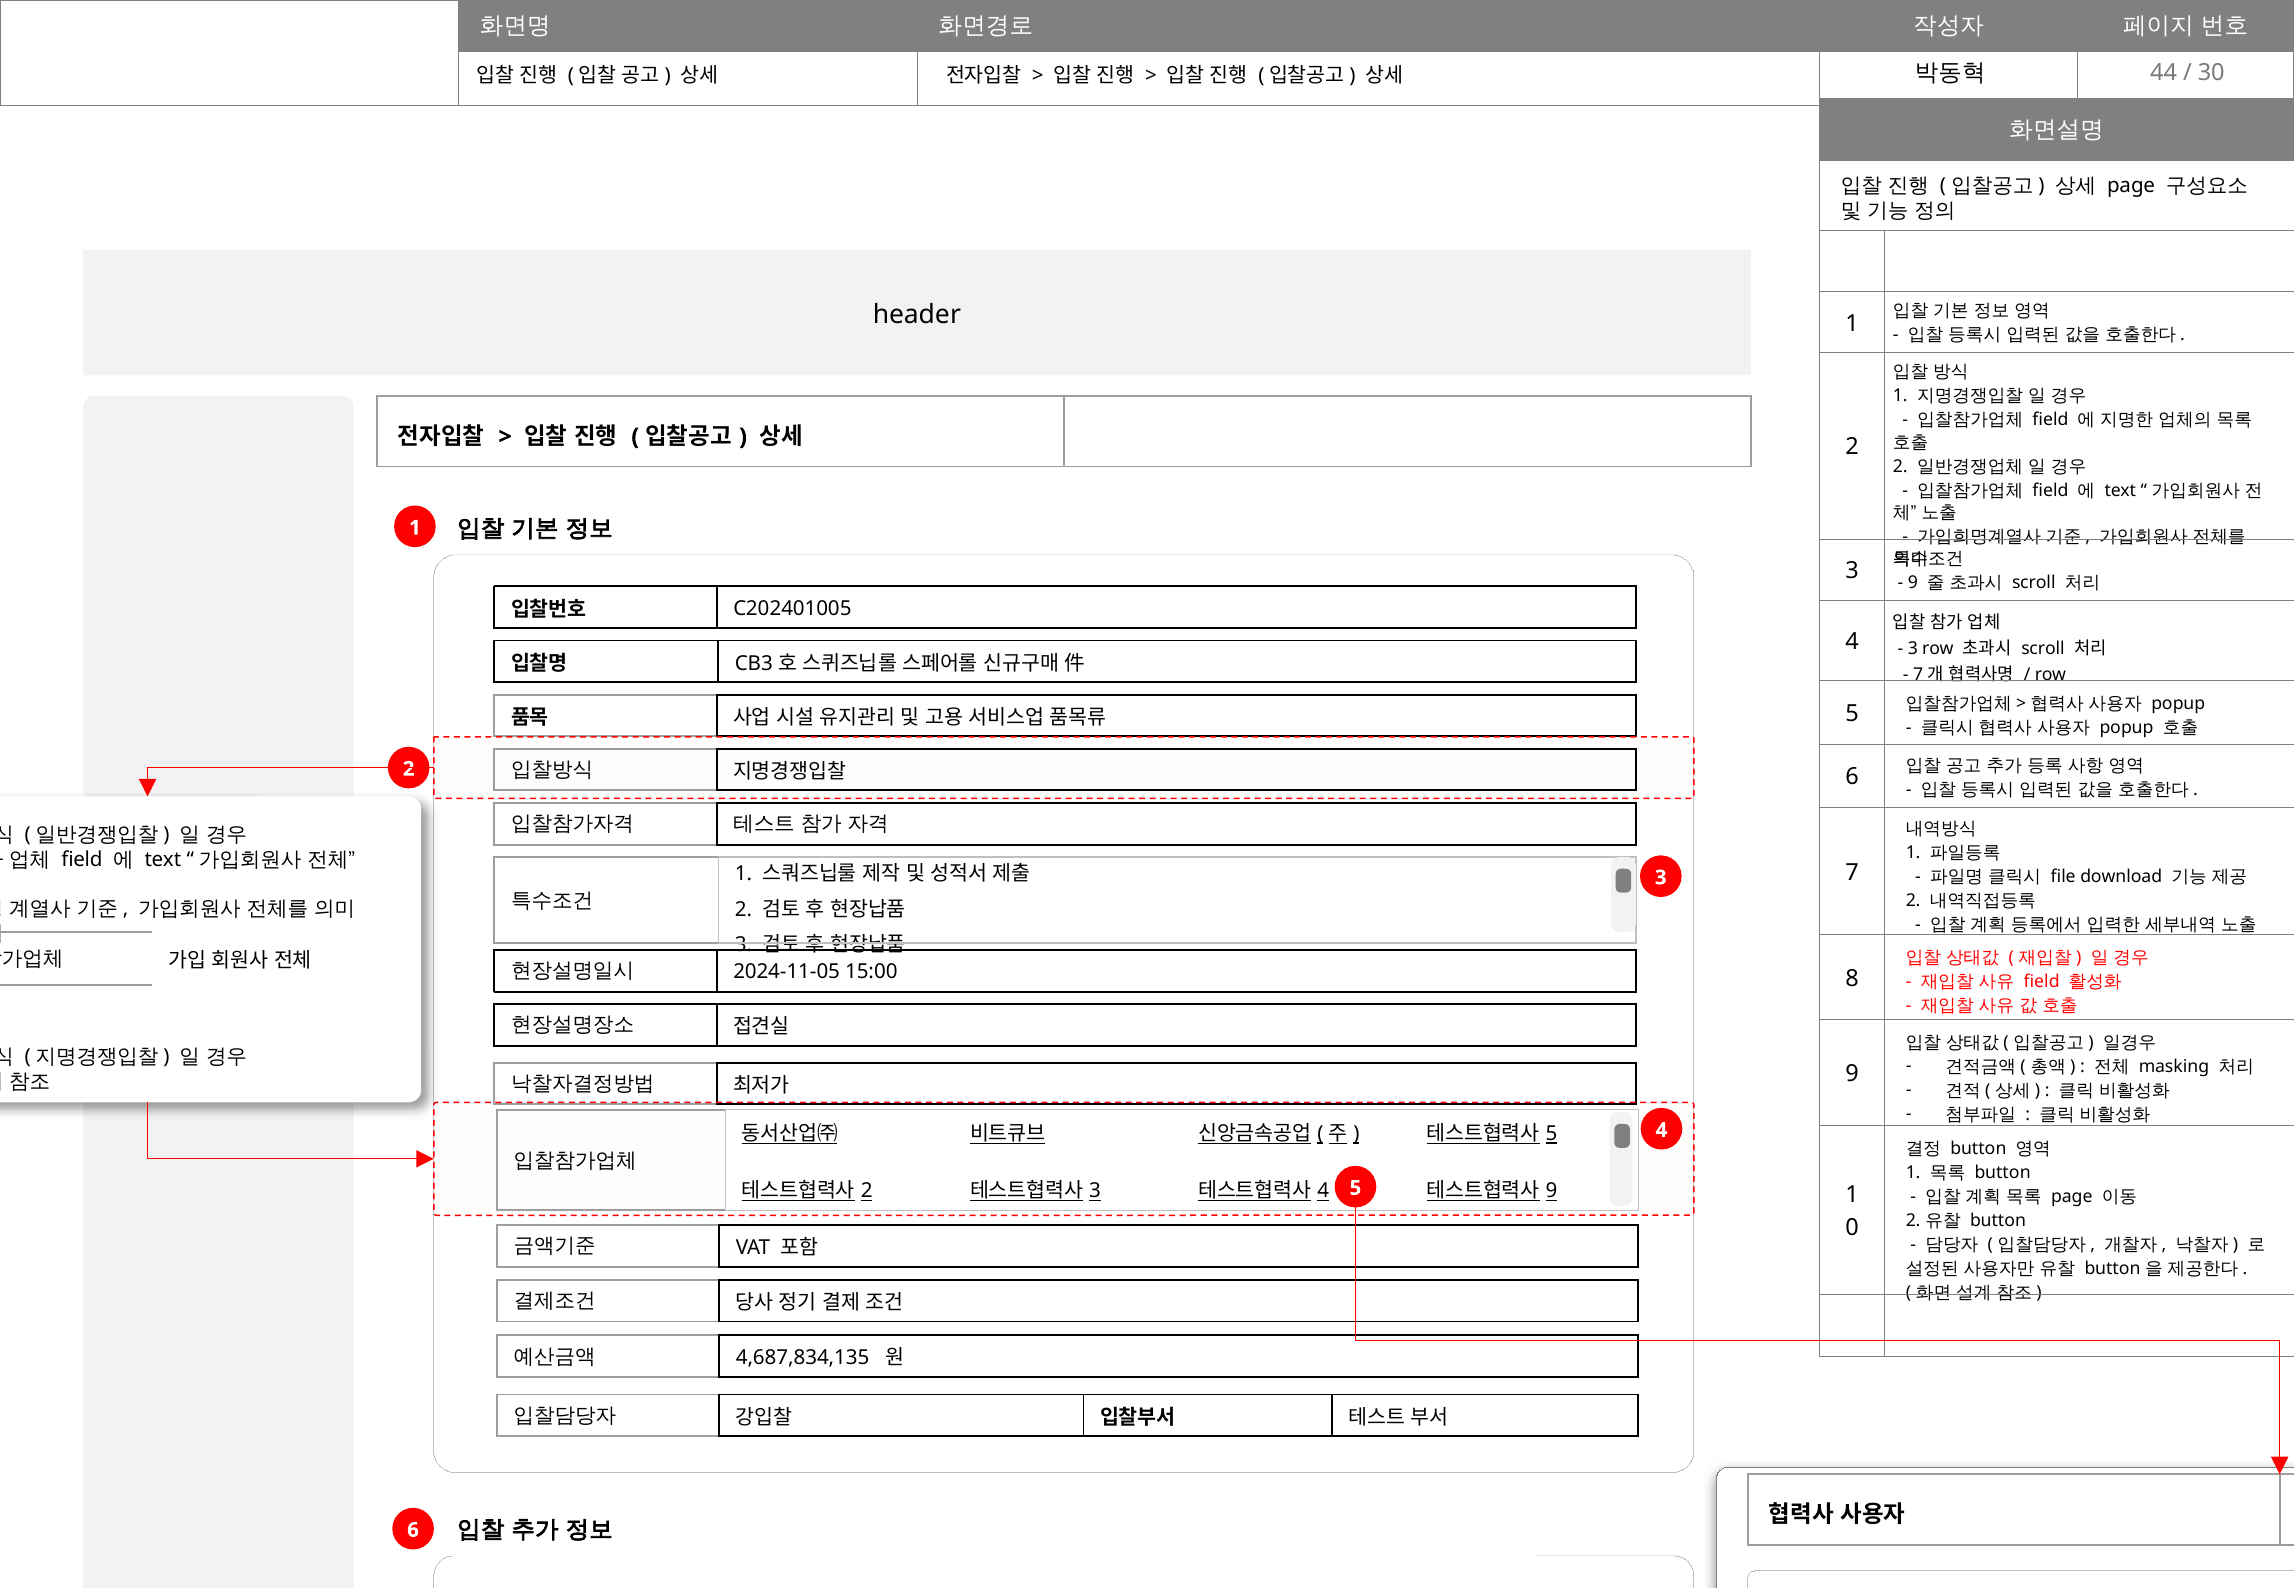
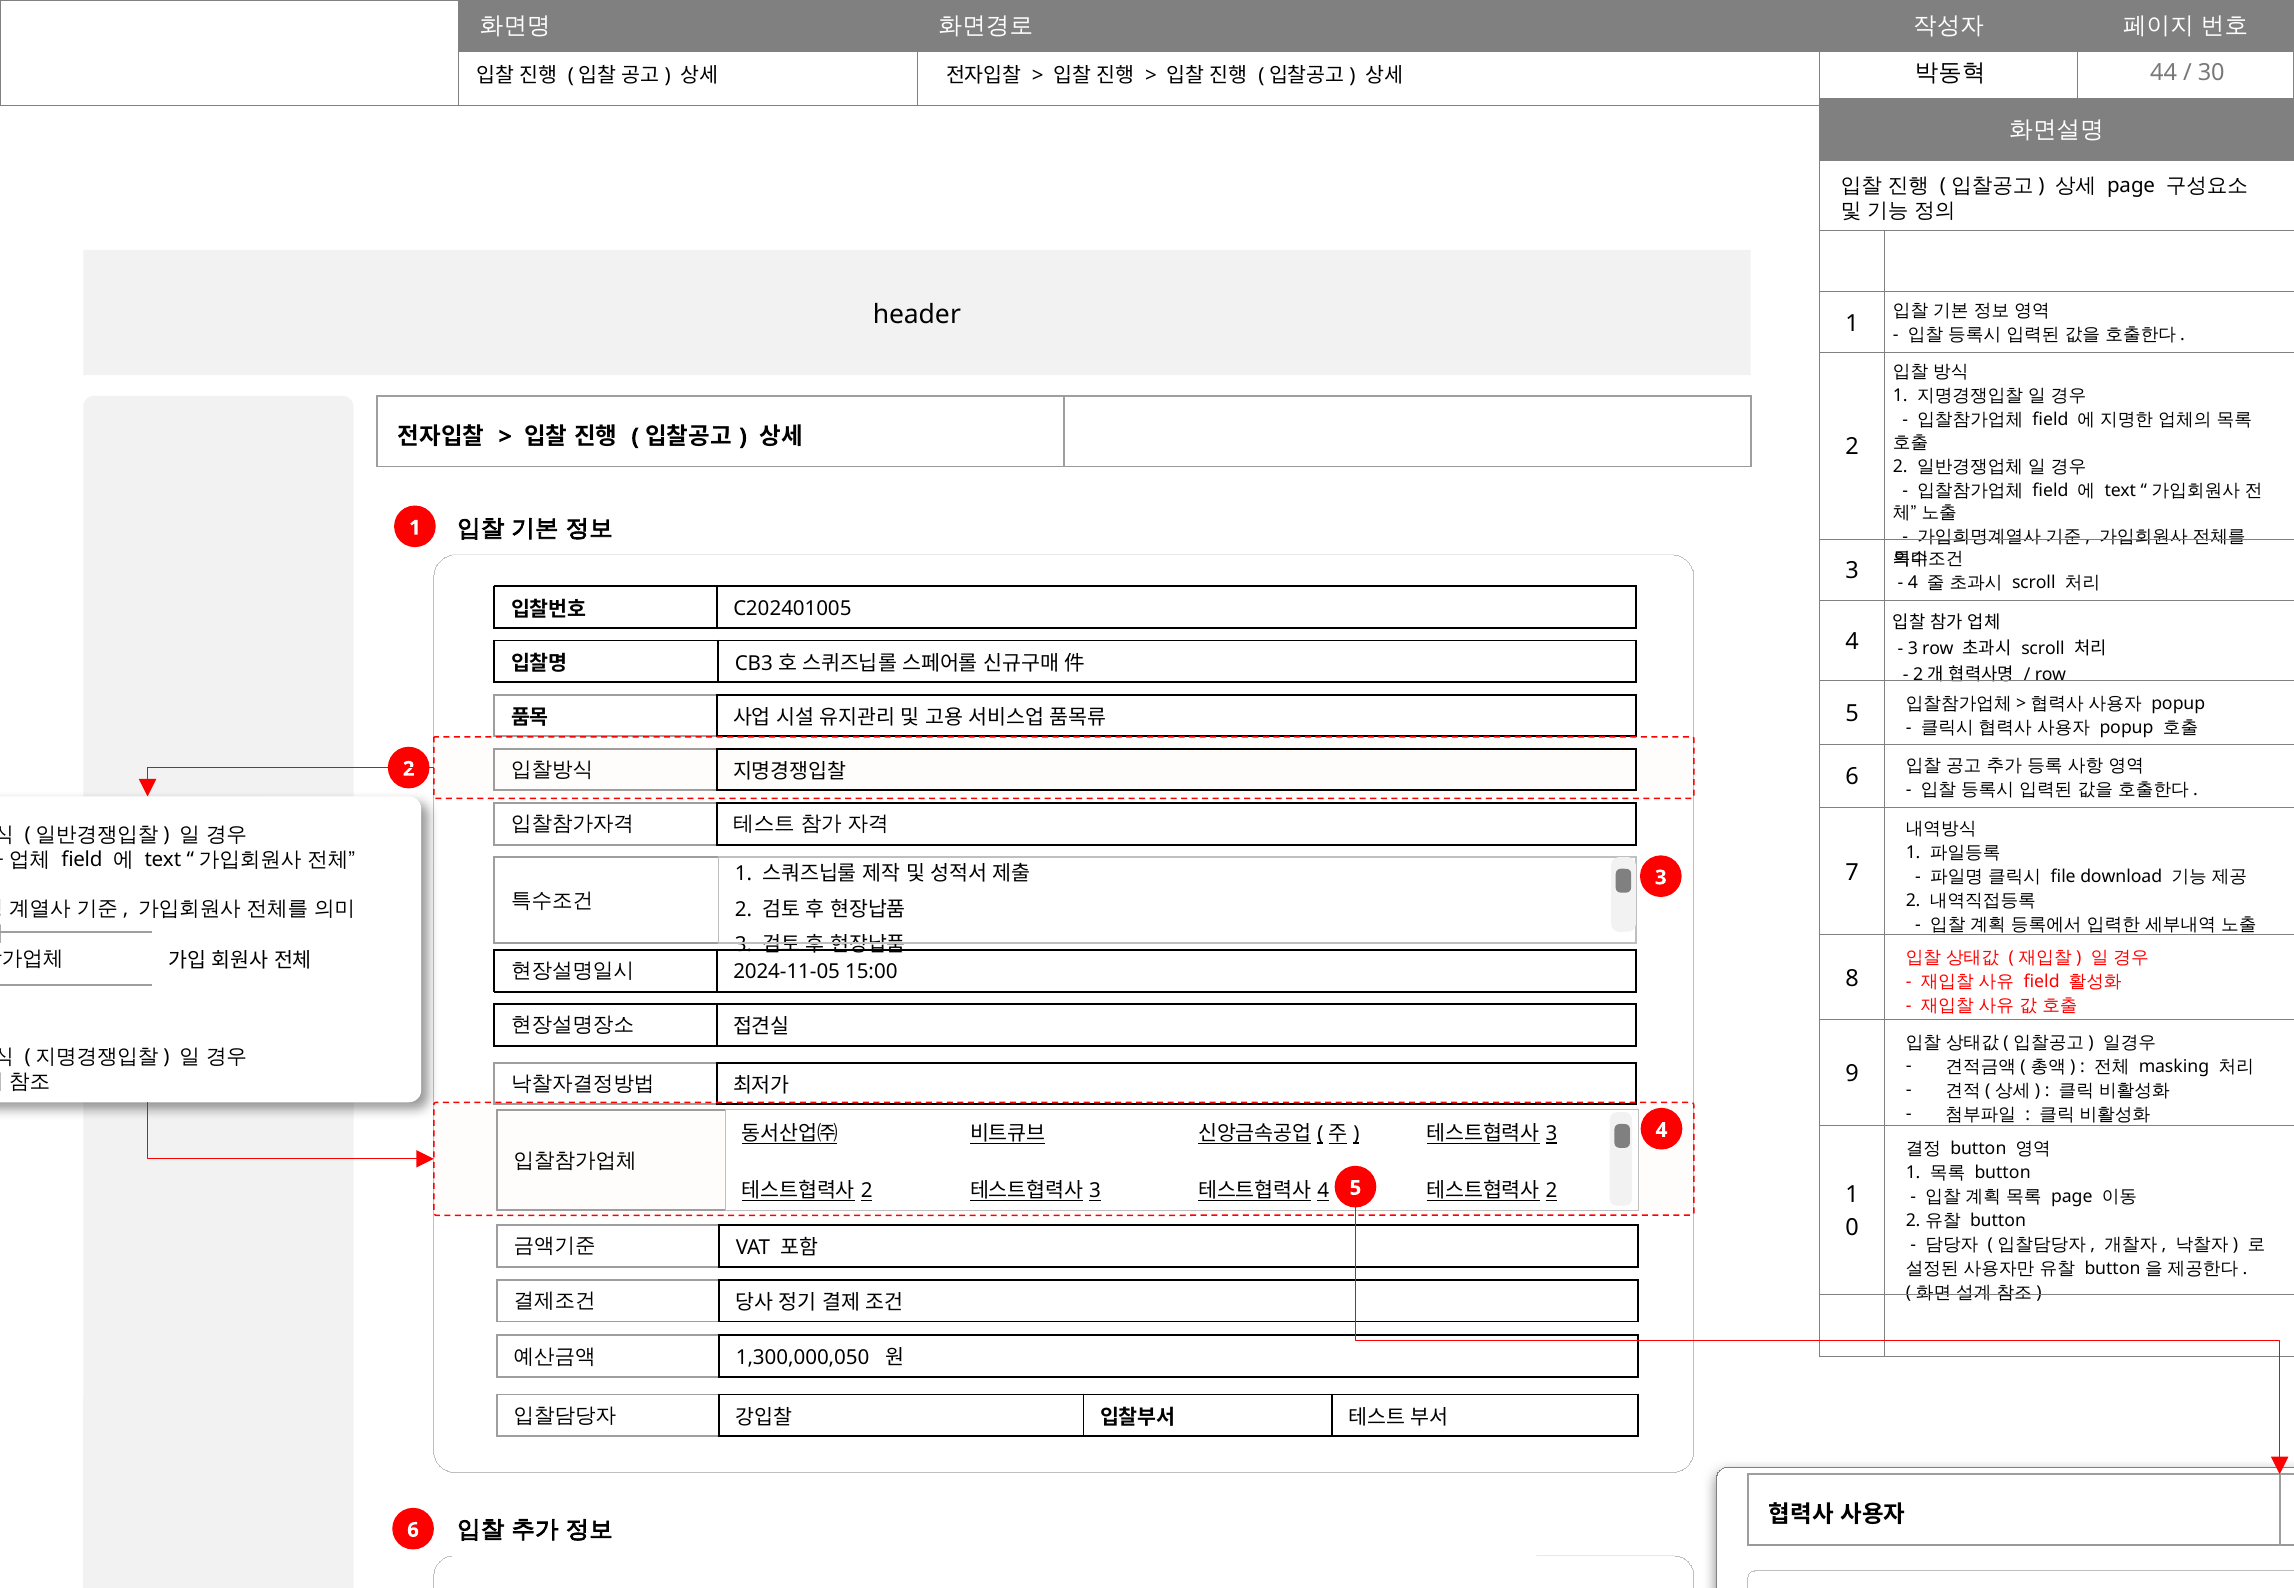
9: 9 -> 4 (1913, 582)
7: 7 -> 2 (1918, 674)
5: 5 -> 3 (1551, 1133)
9: 9 -> 2 (1551, 1191)
4,687,834,135: 4,687,834,135 -> 1,300,000,050 (803, 1358)
